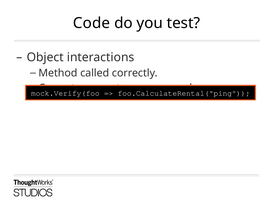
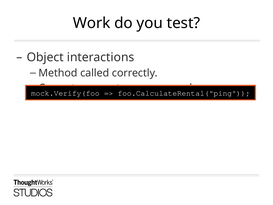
Code: Code -> Work (92, 23)
